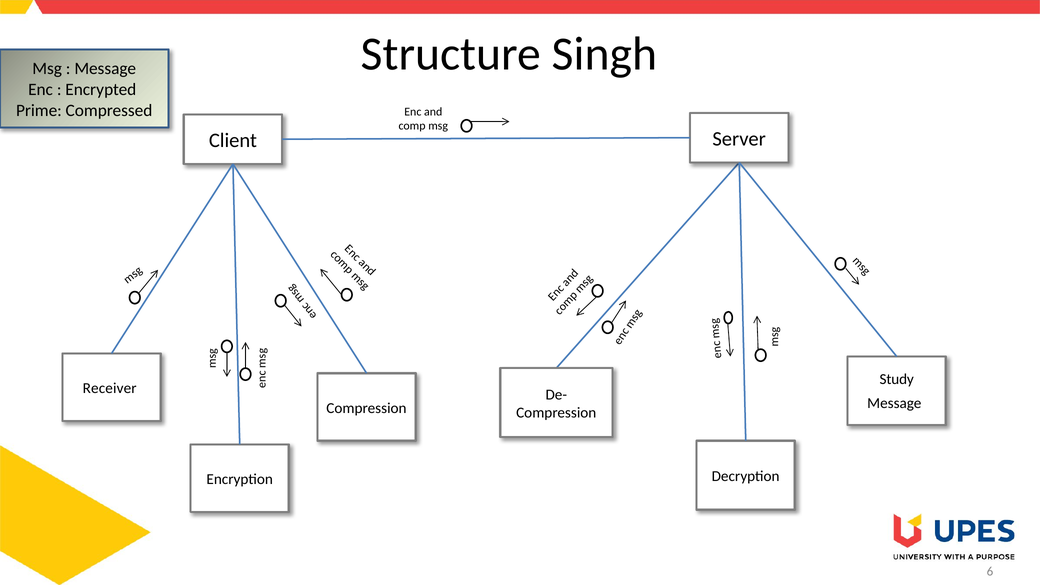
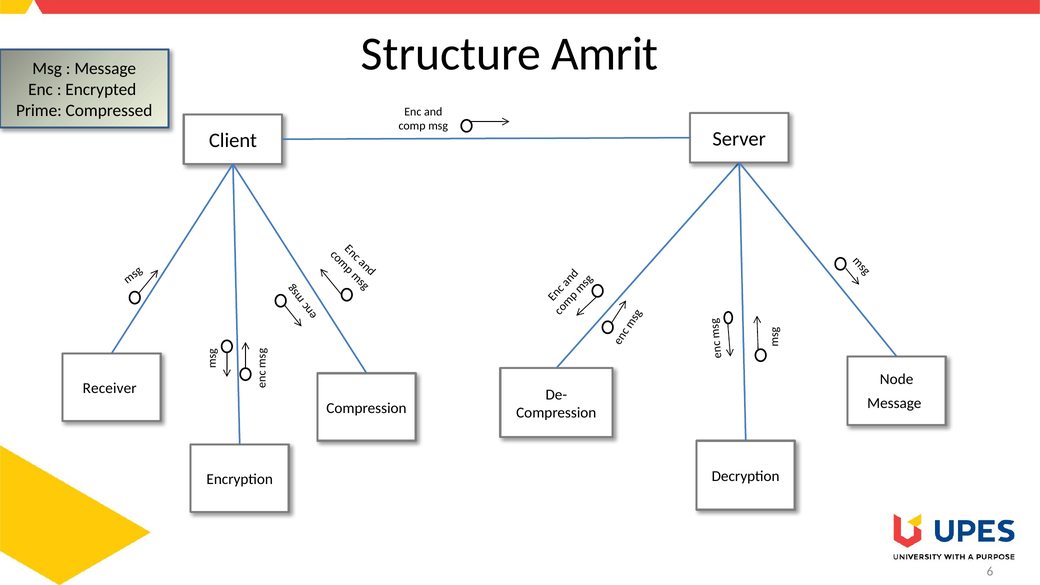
Singh: Singh -> Amrit (605, 54)
Study: Study -> Node (897, 379)
